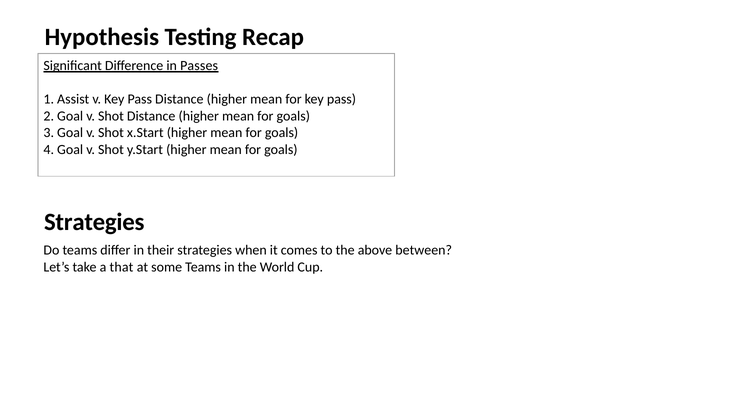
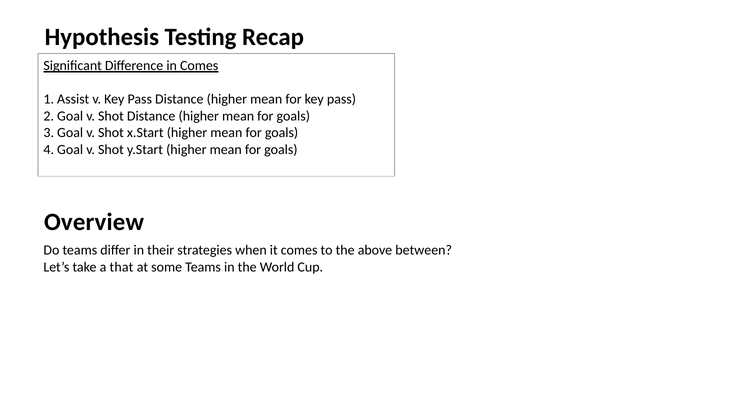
in Passes: Passes -> Comes (199, 66)
Strategies: Strategies -> Overview (94, 222)
